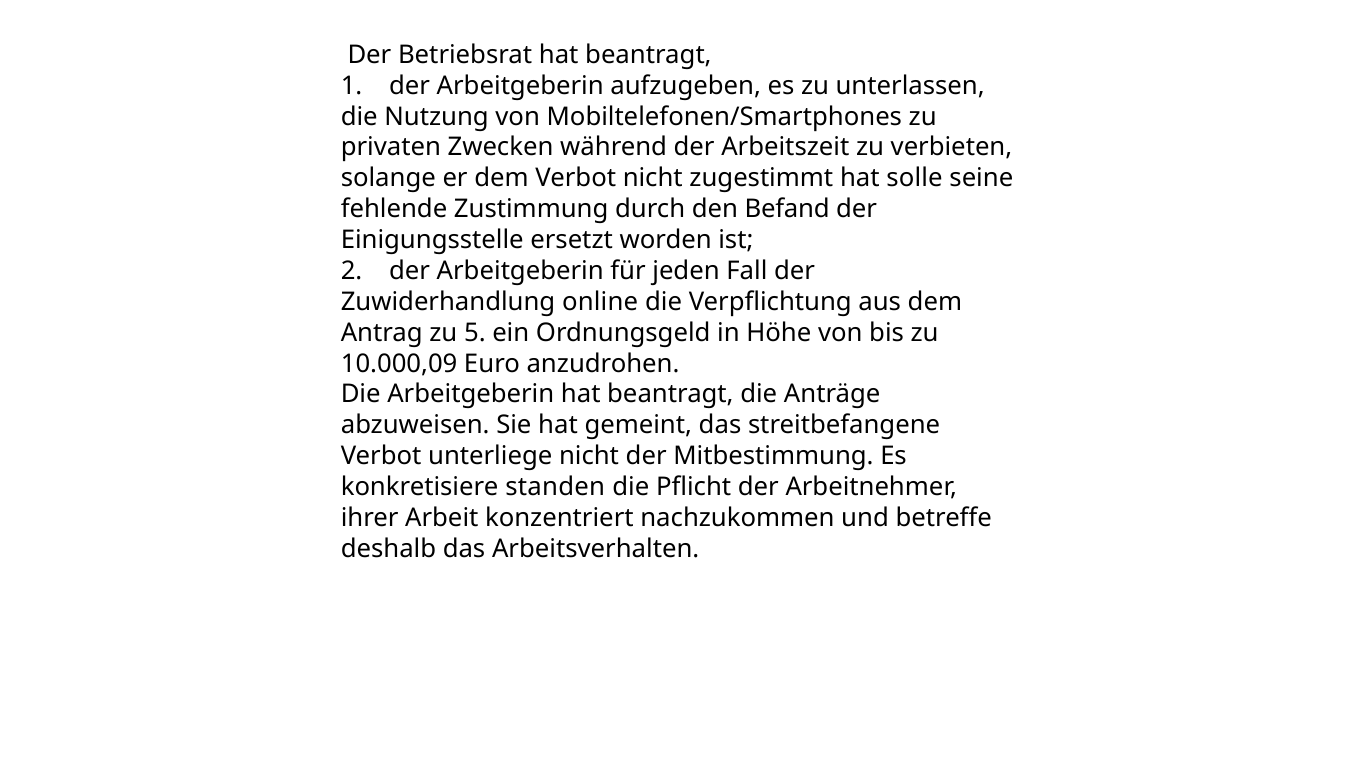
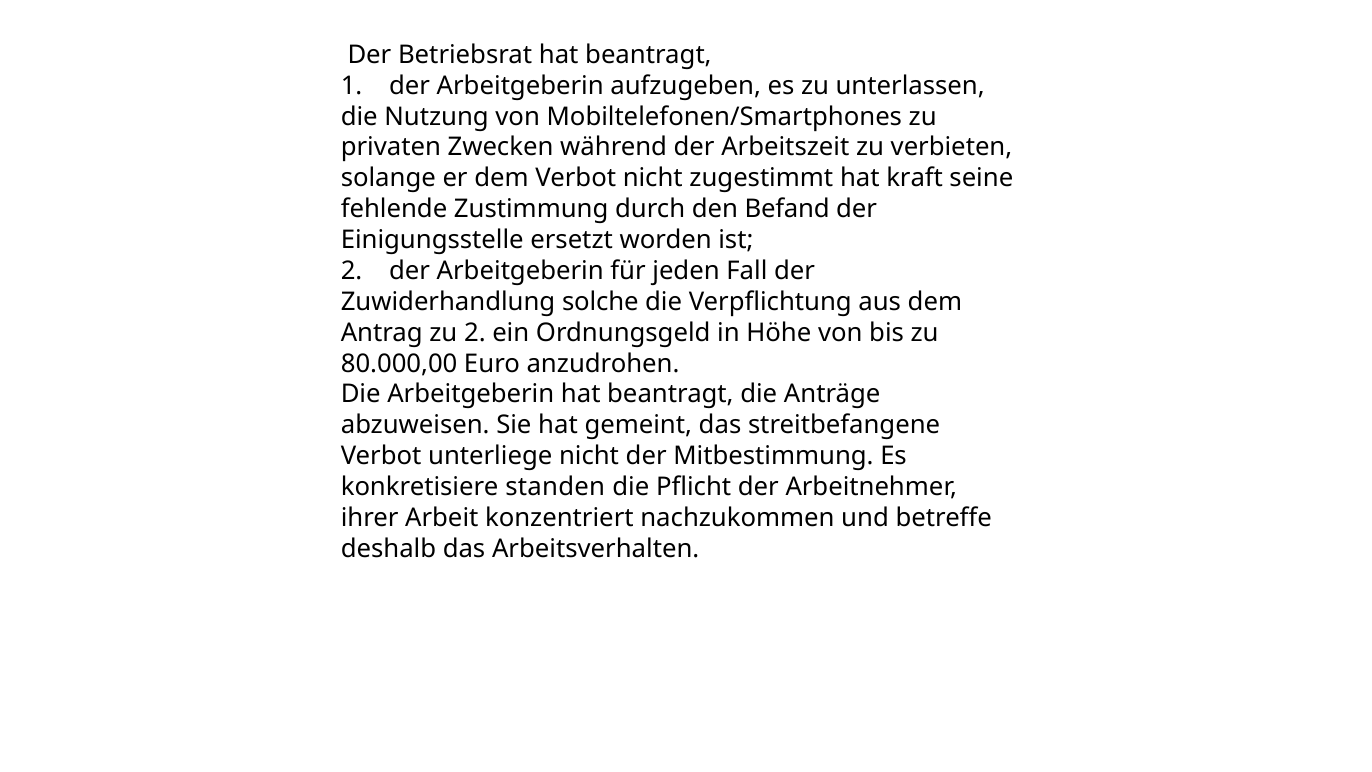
solle: solle -> kraft (915, 178)
online: online -> solche (600, 302)
zu 5: 5 -> 2 (475, 333)
10.000,09: 10.000,09 -> 80.000,00 (399, 363)
